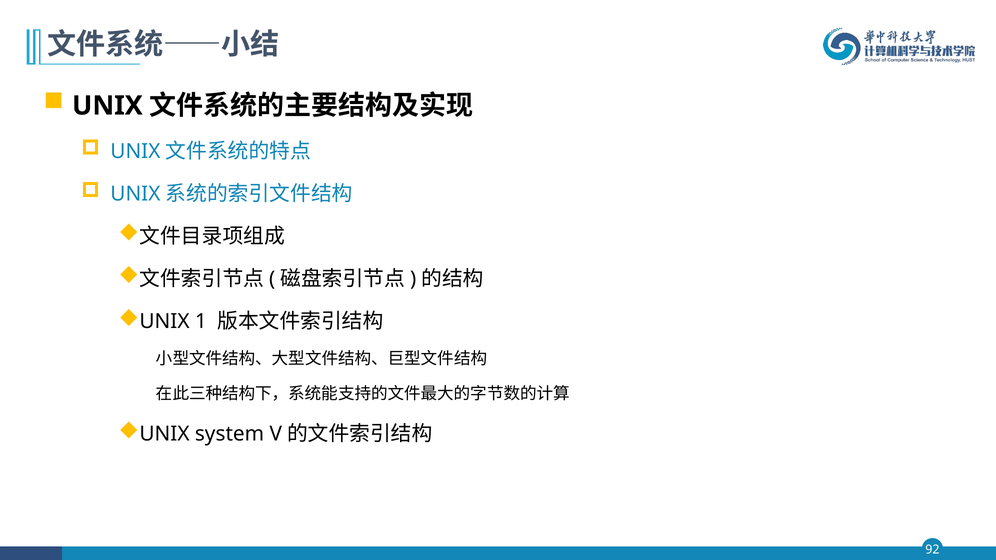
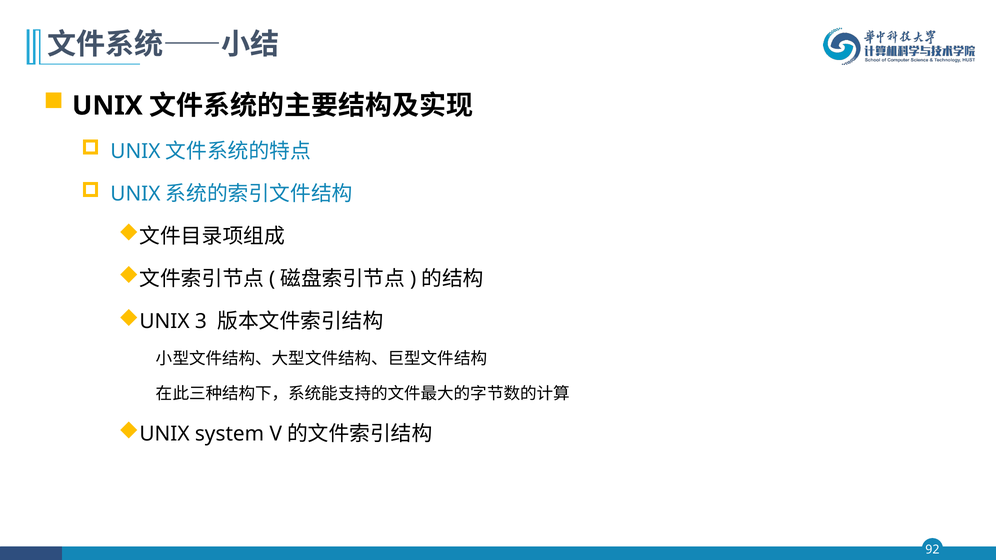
1: 1 -> 3 (201, 322)
